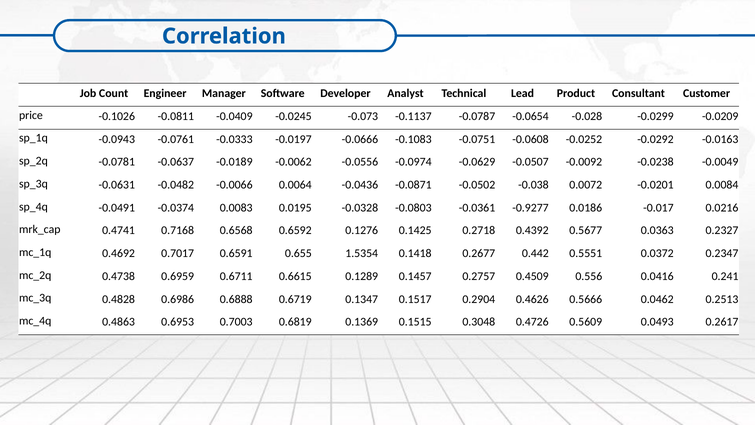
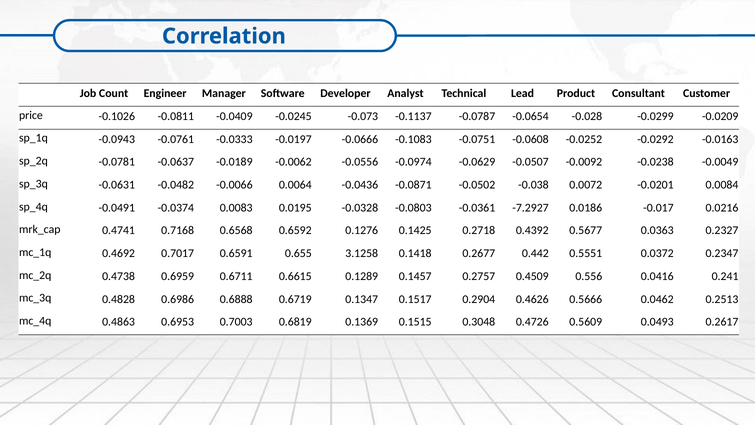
-0.9277: -0.9277 -> -7.2927 (531, 208)
1.5354: 1.5354 -> 3.1258 (362, 253)
